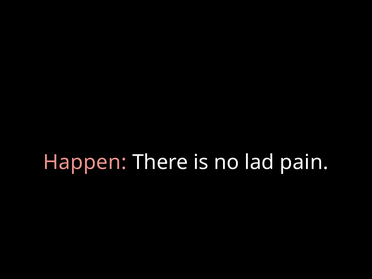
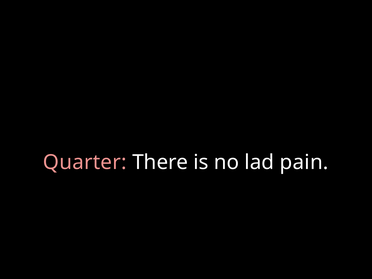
Happen: Happen -> Quarter (85, 162)
